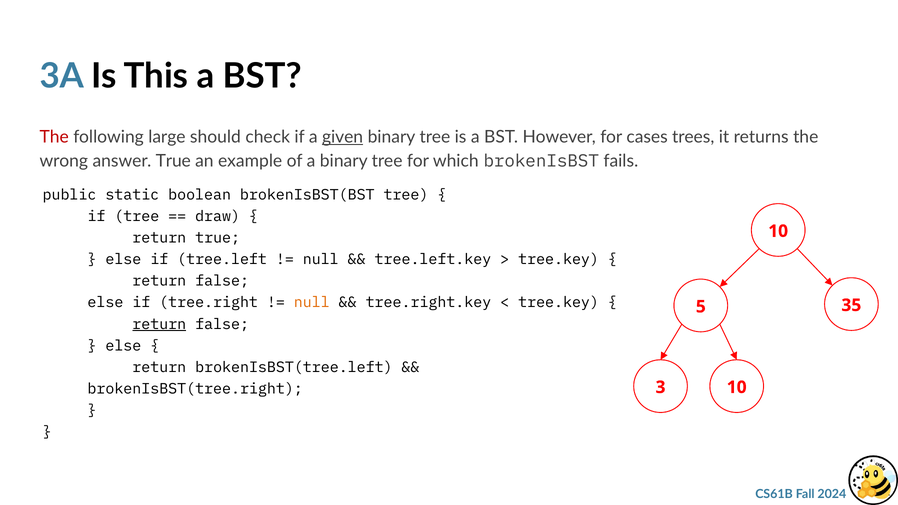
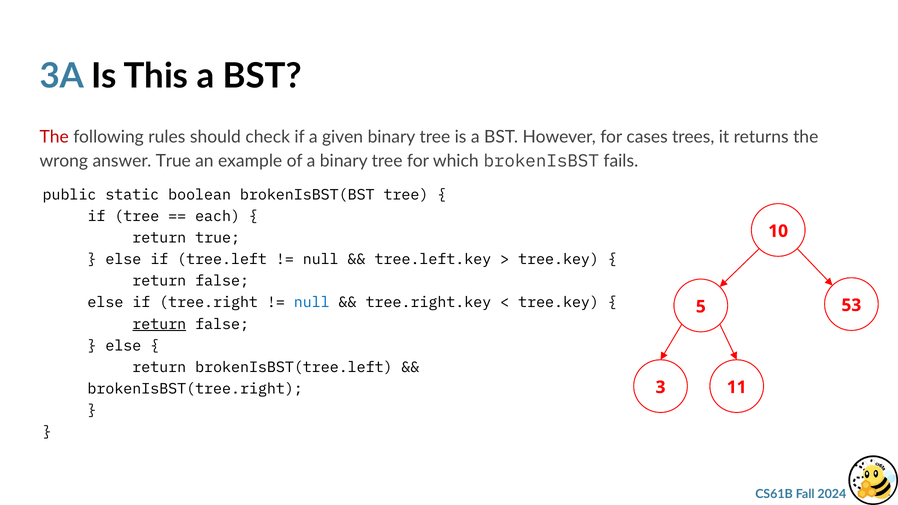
large: large -> rules (167, 137)
given underline: present -> none (343, 137)
draw: draw -> each (218, 217)
null colour: orange -> blue (312, 303)
35: 35 -> 53 (851, 305)
3 10: 10 -> 11 (737, 387)
